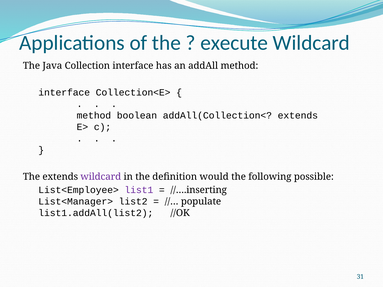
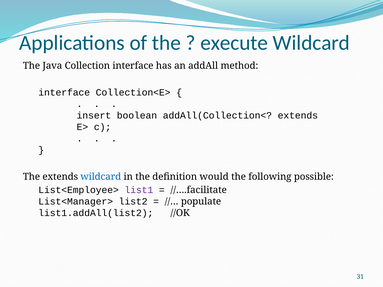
method: method -> insert (94, 116)
wildcard colour: purple -> blue (101, 177)
//….inserting: //….inserting -> //….facilitate (199, 190)
